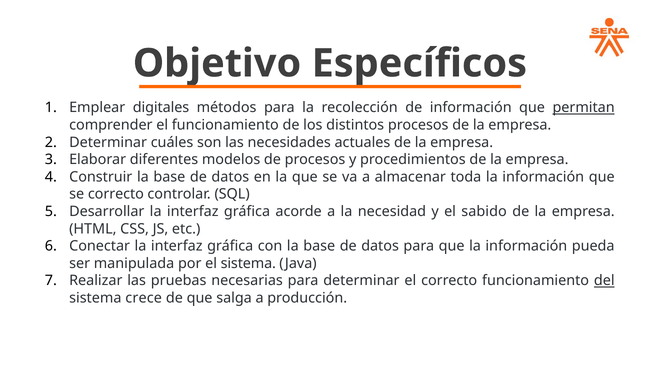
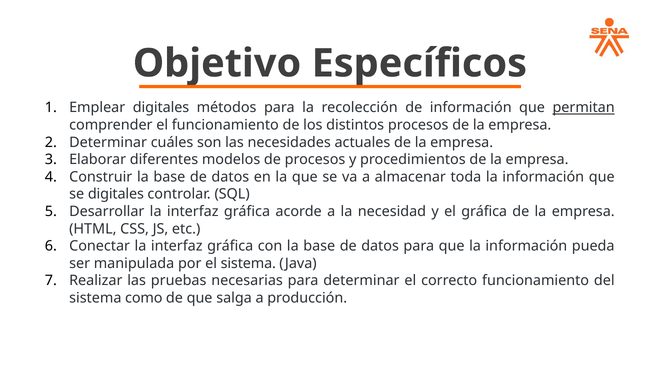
se correcto: correcto -> digitales (116, 194)
el sabido: sabido -> gráfica (484, 212)
del underline: present -> none (604, 281)
crece: crece -> como (144, 298)
